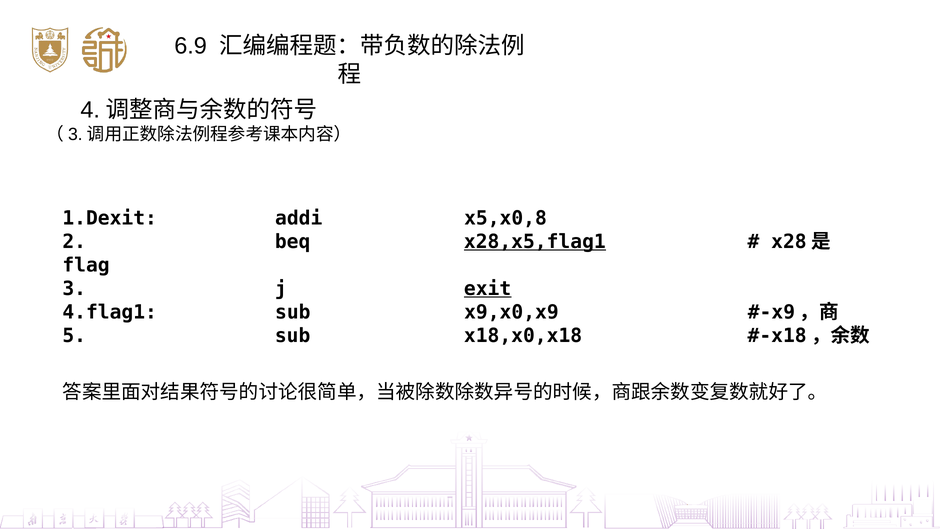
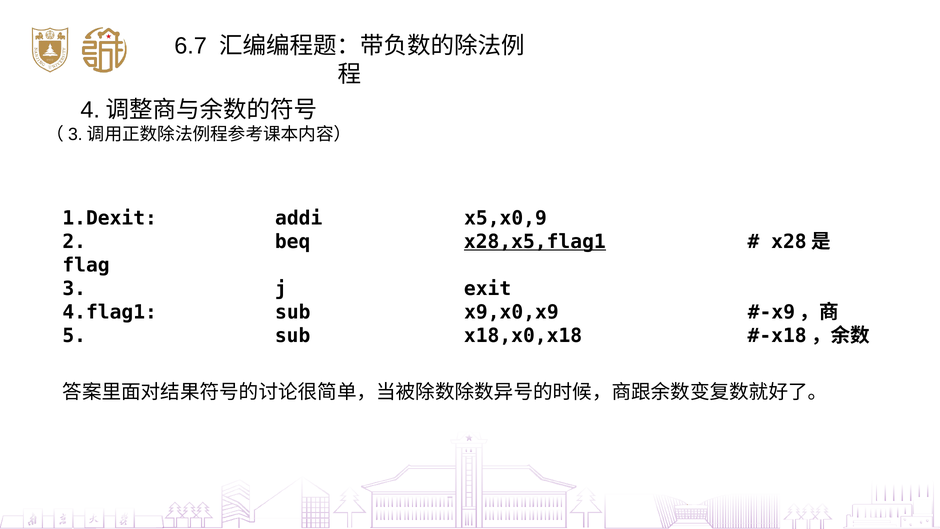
6.9: 6.9 -> 6.7 (191, 46)
x5,x0,8: x5,x0,8 -> x5,x0,9 (505, 218)
exit underline: present -> none (488, 289)
